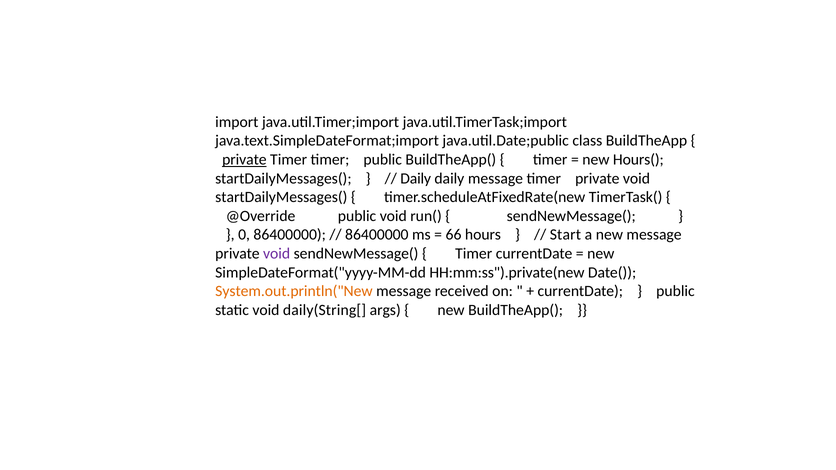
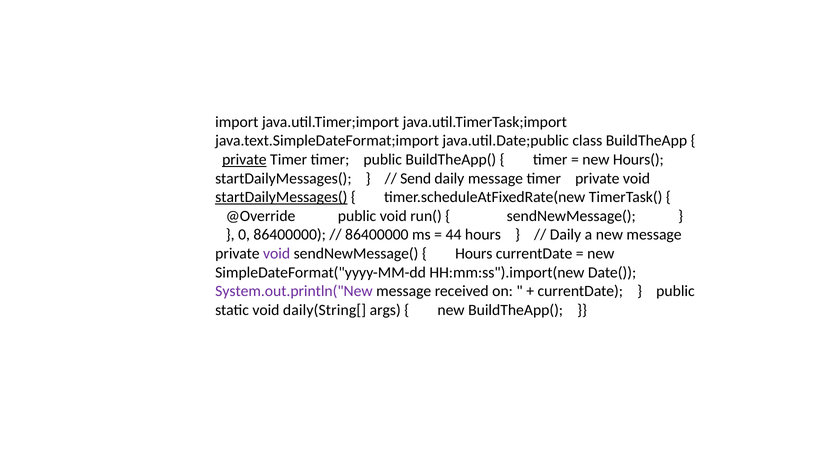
Daily: Daily -> Send (416, 178)
startDailyMessages( underline: none -> present (281, 197)
66: 66 -> 44 (454, 235)
Start: Start -> Daily (565, 235)
Timer: Timer -> Hours (474, 254)
HH:mm:ss").private(new: HH:mm:ss").private(new -> HH:mm:ss").import(new (507, 273)
System.out.println("New colour: orange -> purple (294, 291)
